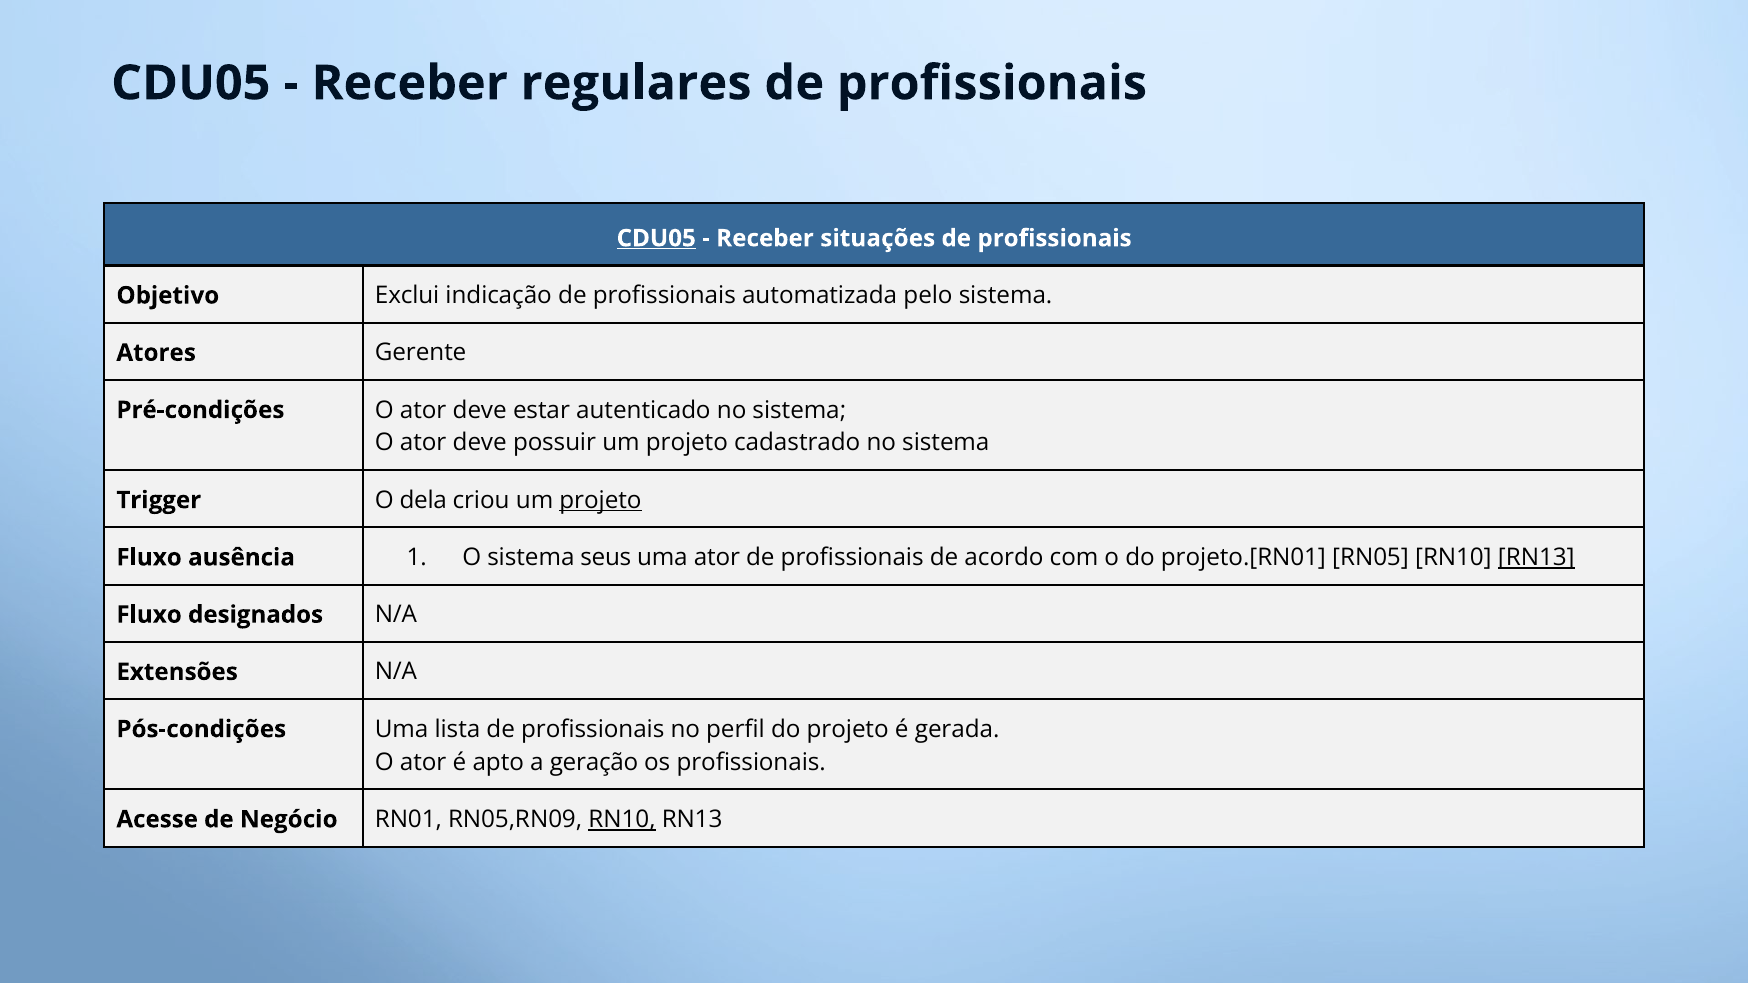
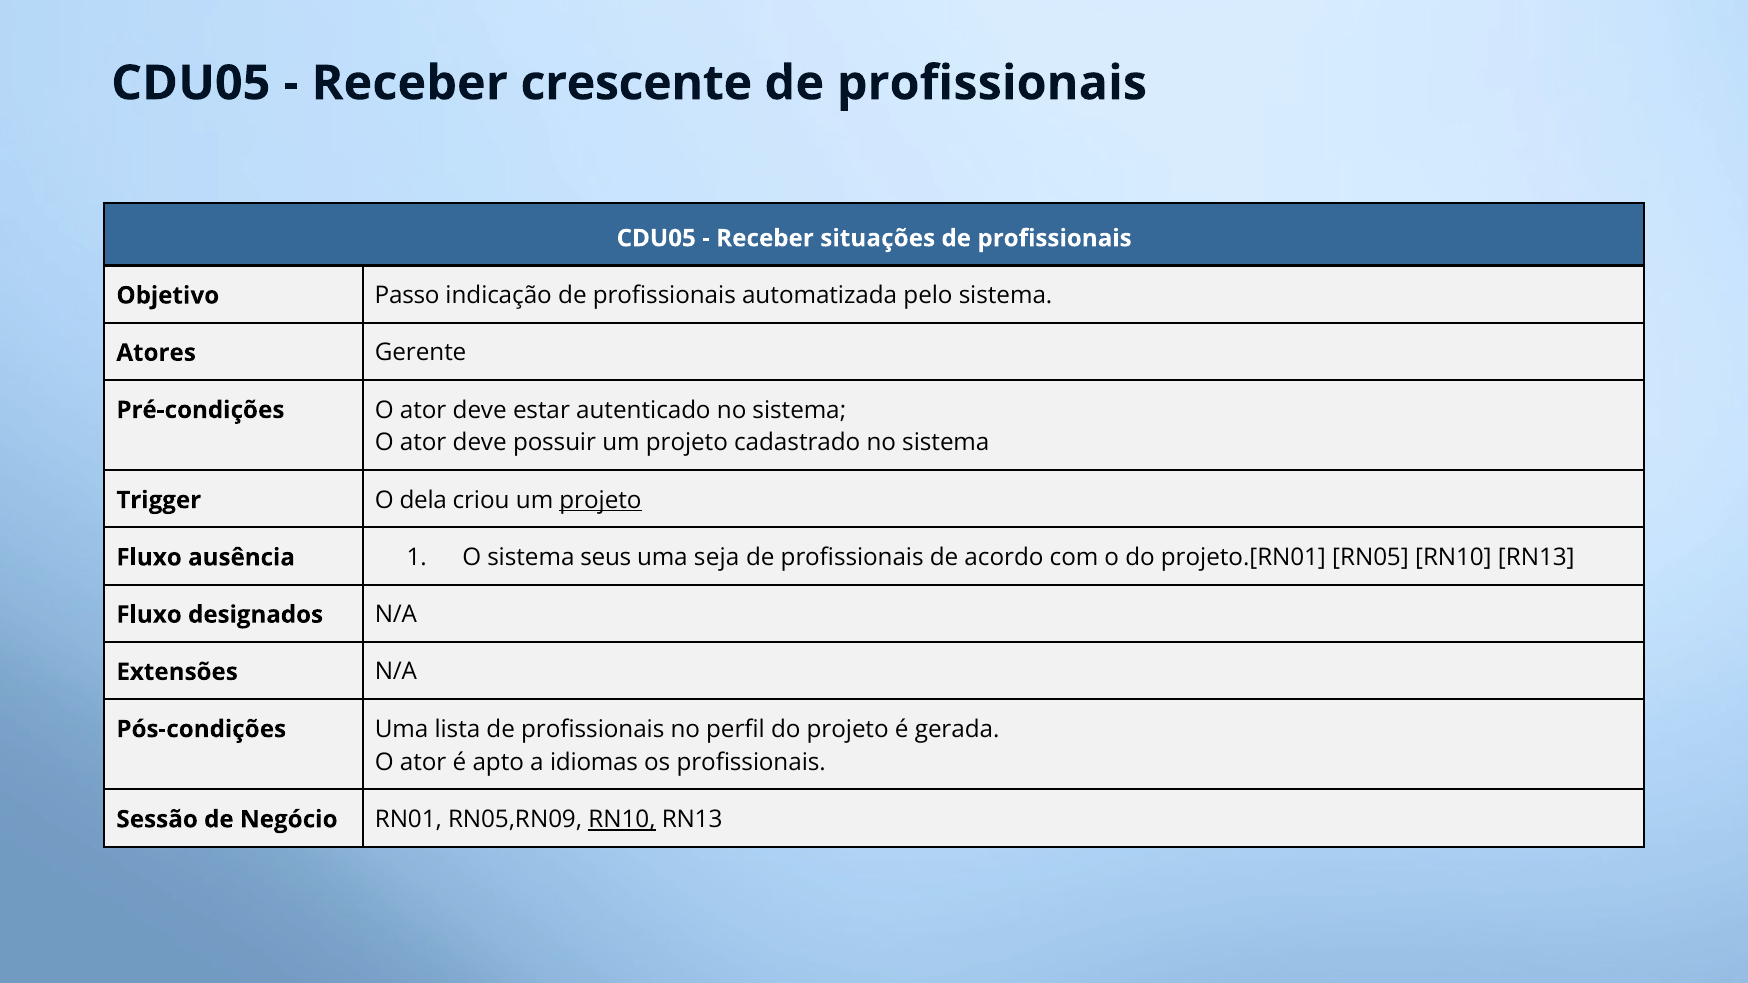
regulares: regulares -> crescente (636, 83)
CDU05 underline: present -> none (656, 238)
Exclui: Exclui -> Passo (407, 296)
uma ator: ator -> seja (717, 558)
RN13 underline: present -> none (1536, 558)
geração: geração -> idiomas (594, 762)
Acesse: Acesse -> Sessão (157, 820)
